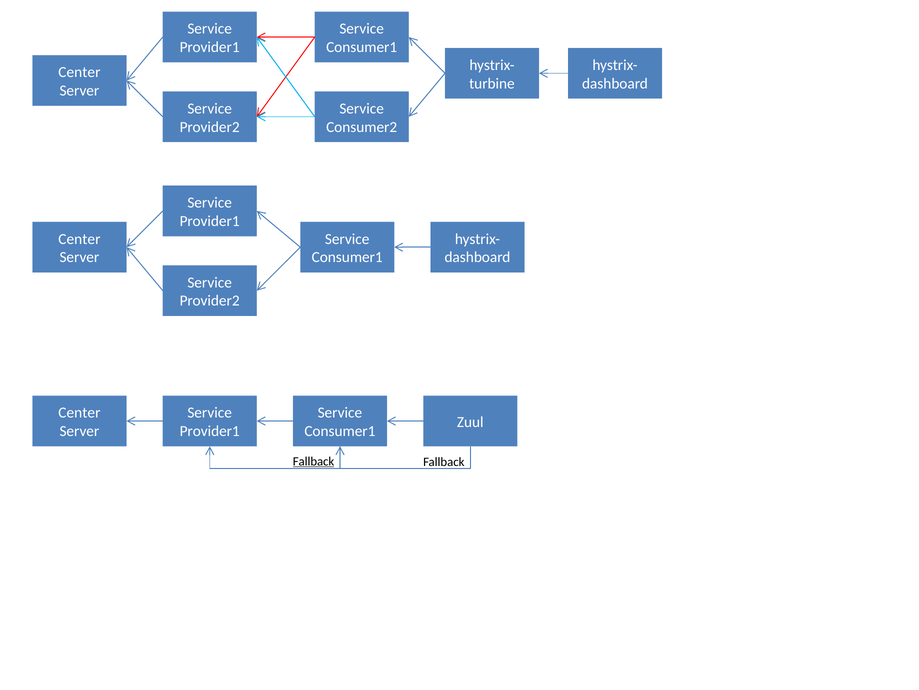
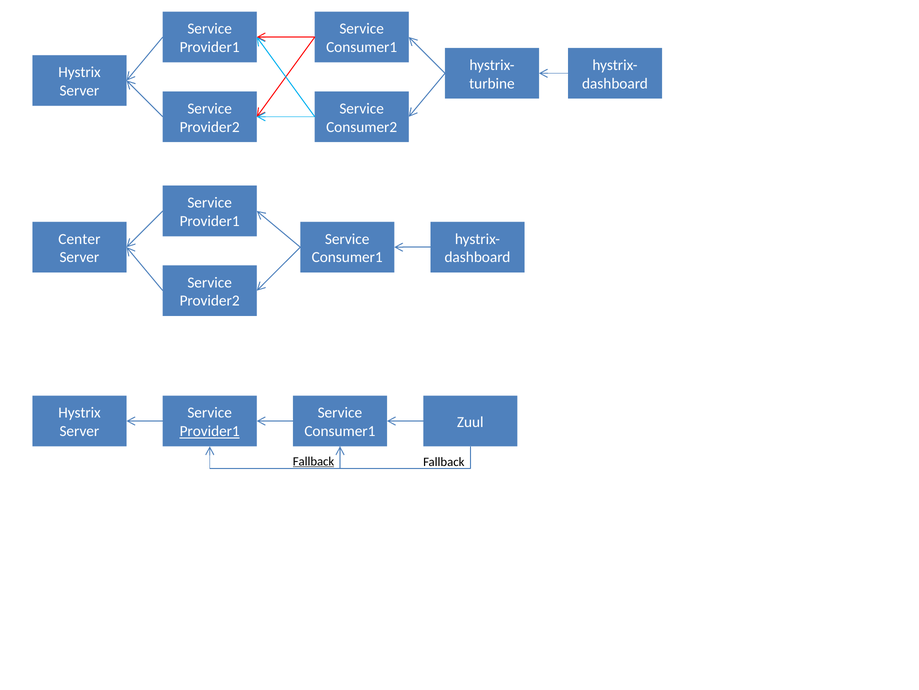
Center: Center -> Hystrix (80, 72)
Center: Center -> Hystrix (80, 412)
Provider1 underline: none -> present (210, 431)
